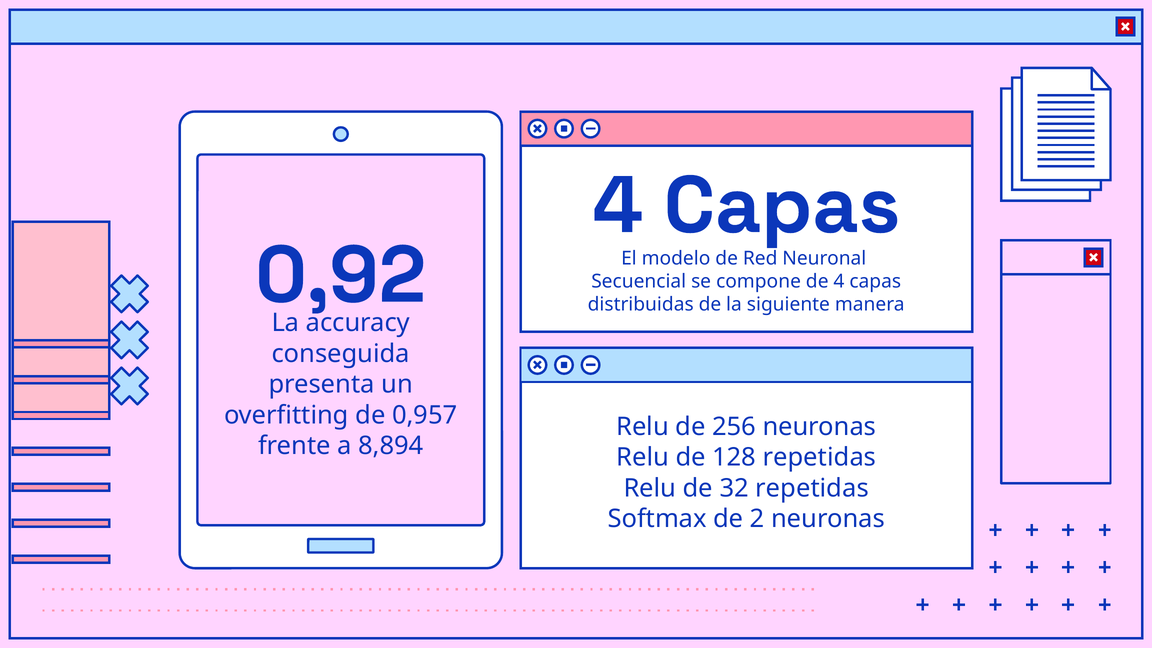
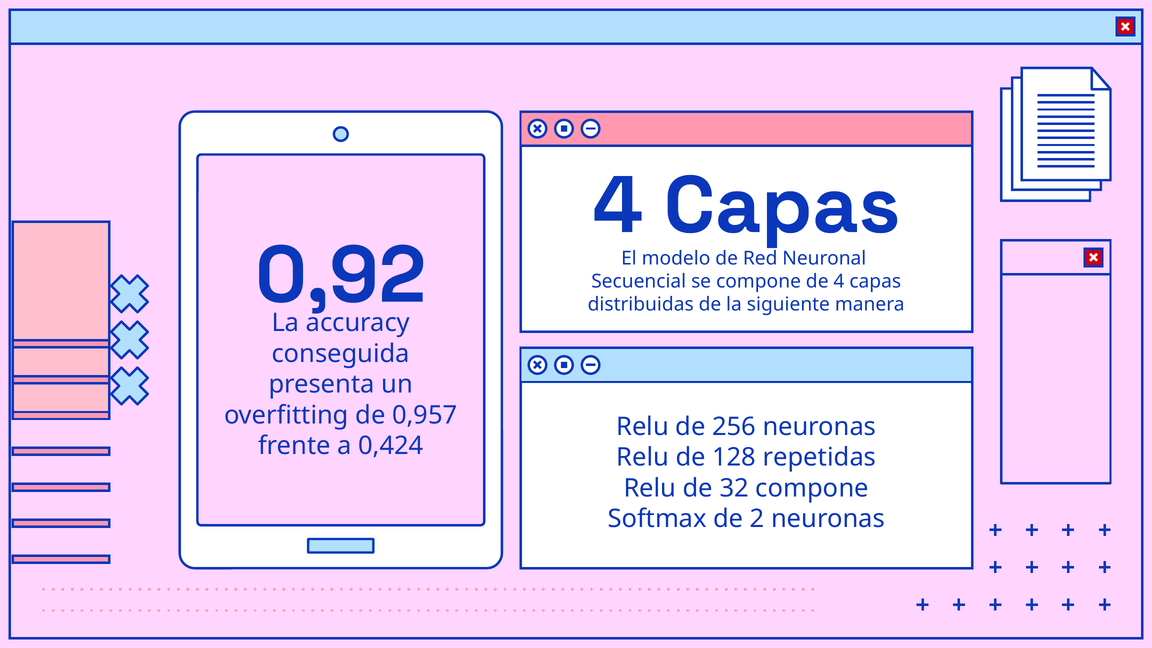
8,894: 8,894 -> 0,424 (391, 446)
32 repetidas: repetidas -> compone (812, 488)
